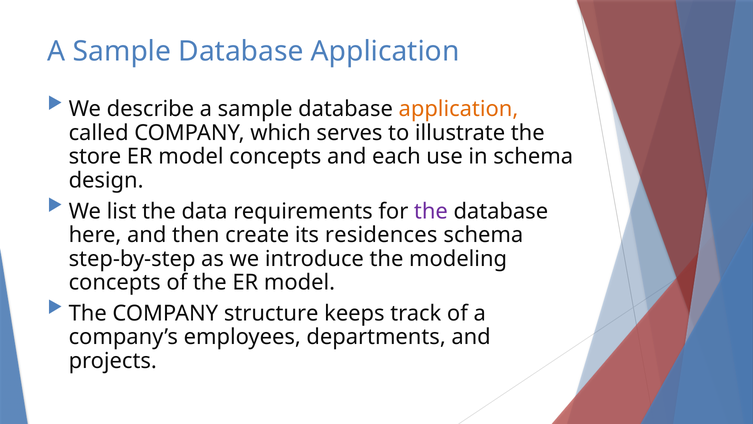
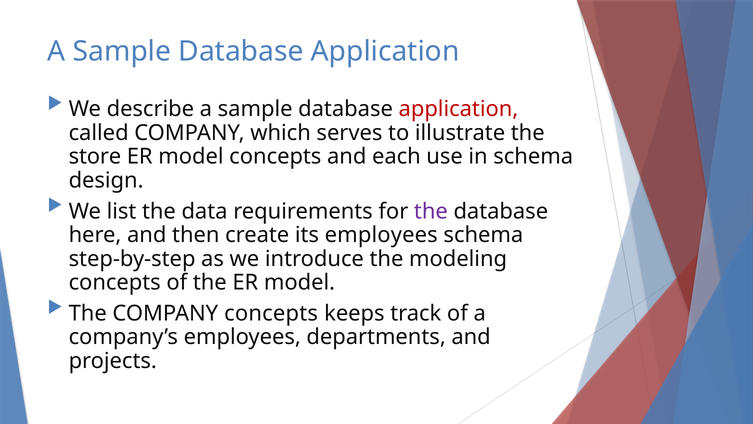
application colour: orange -> red (458, 109)
its residences: residences -> employees (381, 235)
COMPANY structure: structure -> concepts (271, 313)
